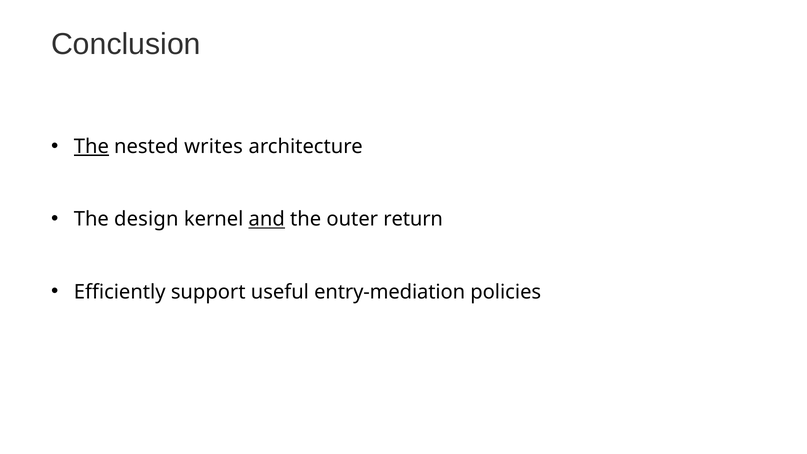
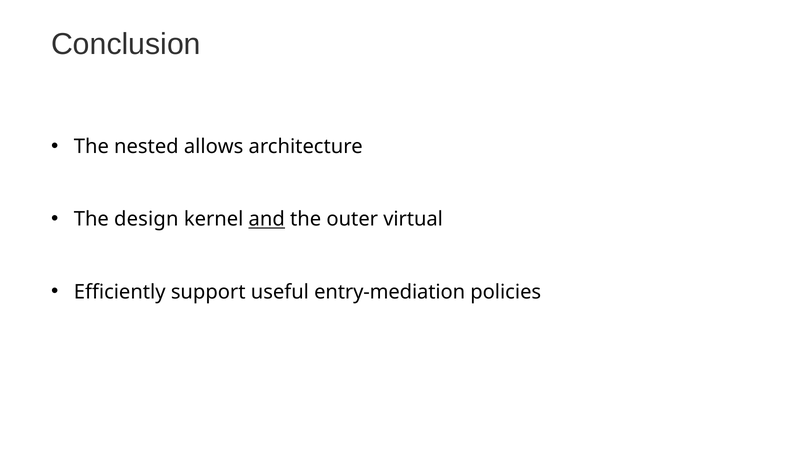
The underline: present -> none (91, 147)
writes: writes -> allows (214, 147)
return: return -> virtual (413, 219)
